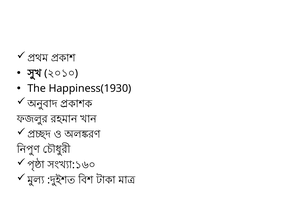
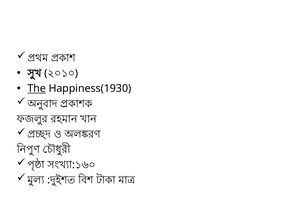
The underline: none -> present (37, 88)
